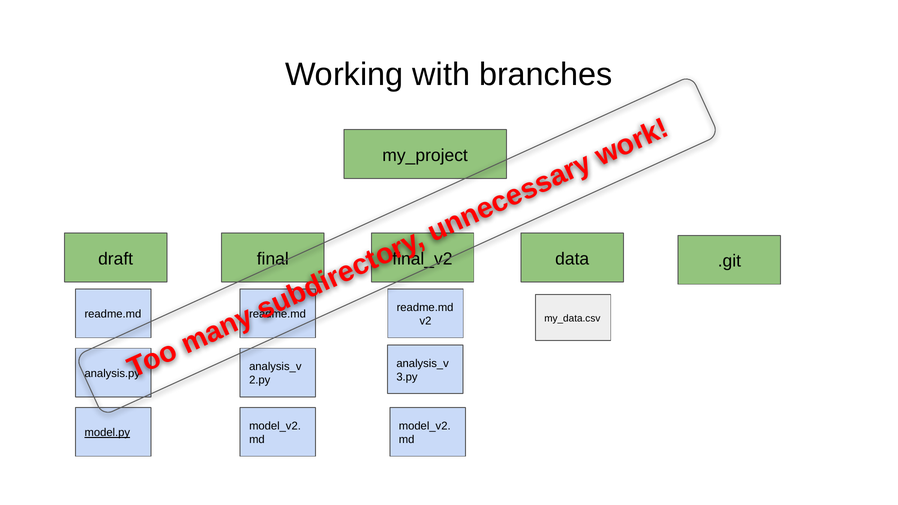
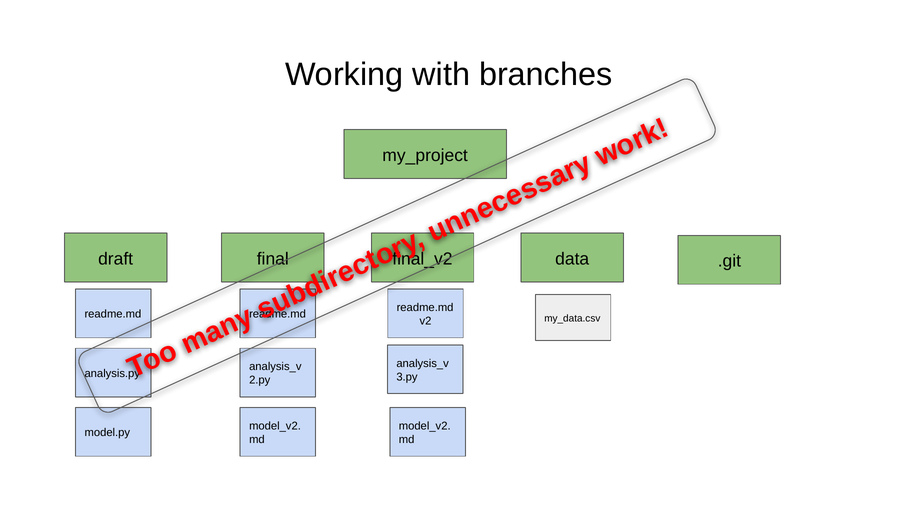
model.py underline: present -> none (107, 433)
